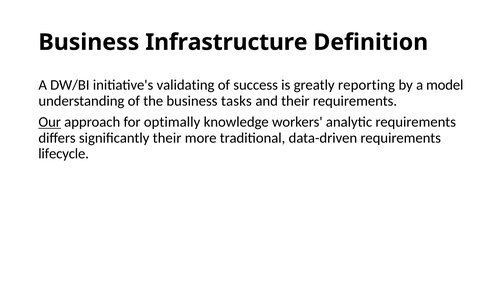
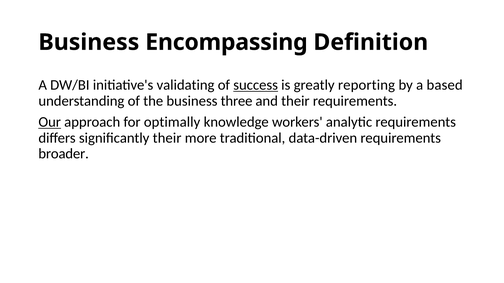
Infrastructure: Infrastructure -> Encompassing (226, 42)
success underline: none -> present (256, 85)
model: model -> based (445, 85)
tasks: tasks -> three (237, 101)
lifecycle: lifecycle -> broader (64, 154)
